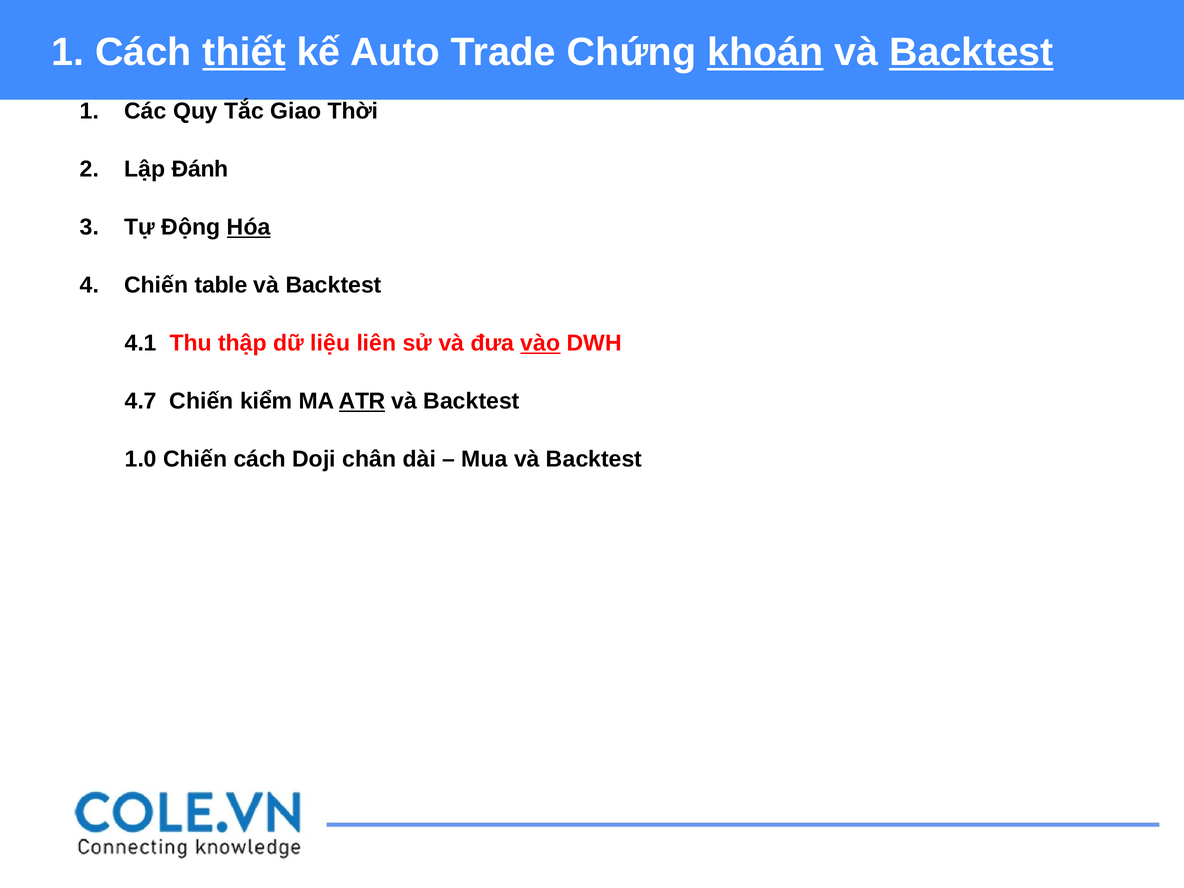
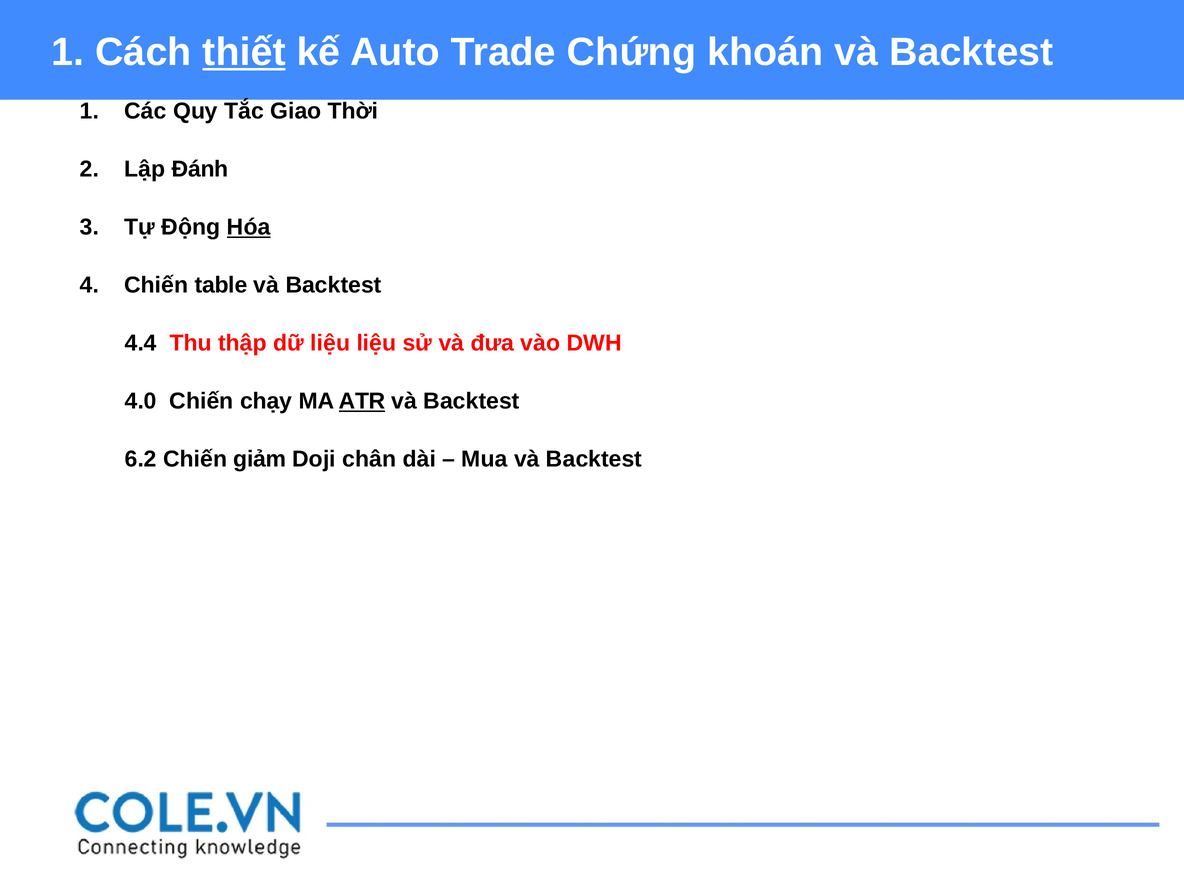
khoán underline: present -> none (765, 52)
Backtest underline: present -> none (971, 52)
4.1: 4.1 -> 4.4 (141, 343)
liệu liên: liên -> liệu (376, 343)
vào underline: present -> none (540, 343)
4.7: 4.7 -> 4.0 (141, 401)
kiểm: kiểm -> chạy (266, 401)
1.0: 1.0 -> 6.2 (141, 459)
Chiến cách: cách -> giảm (260, 459)
